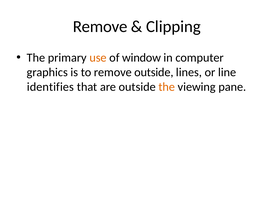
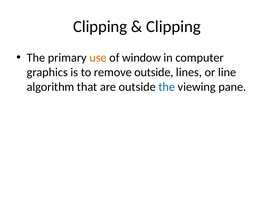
Remove: Remove -> Clipping (100, 27)
identifies: identifies -> algorithm (50, 87)
the colour: orange -> blue (167, 87)
